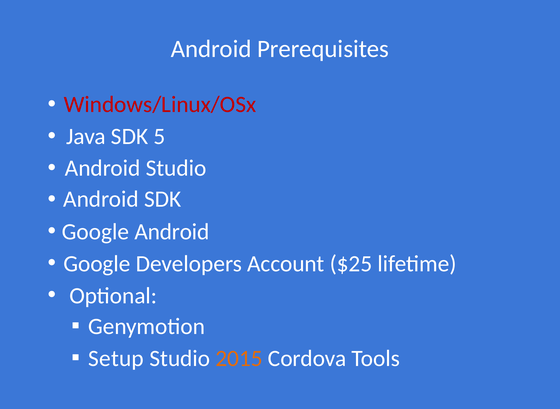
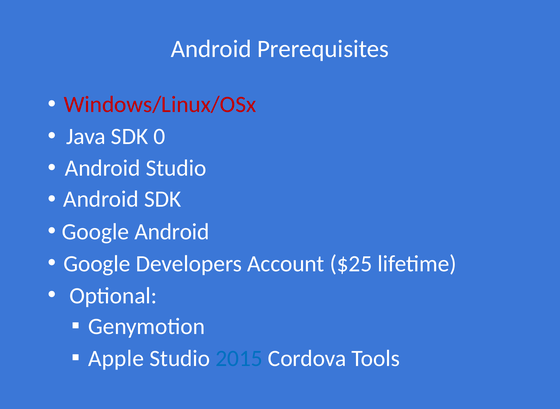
5: 5 -> 0 (159, 136)
Setup: Setup -> Apple (116, 358)
2015 colour: orange -> blue (239, 358)
